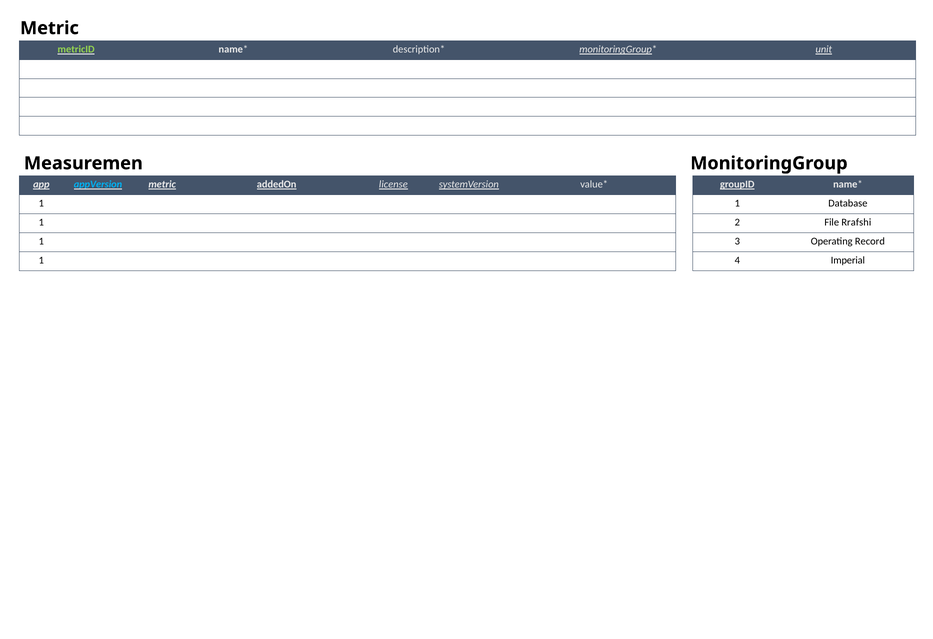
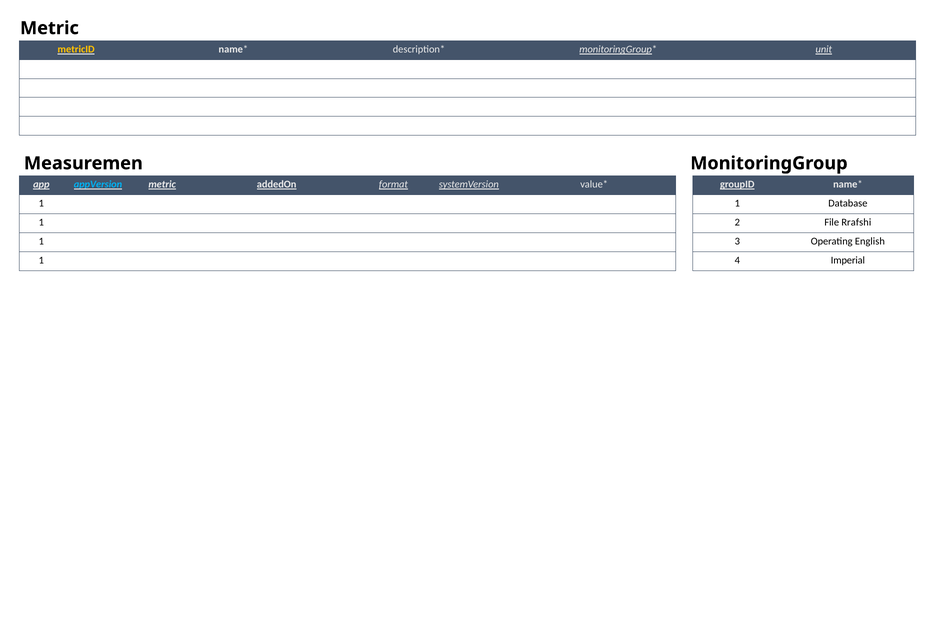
metricID colour: light green -> yellow (76, 49)
license: license -> format (393, 184)
Record: Record -> English (870, 241)
